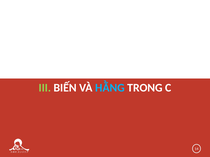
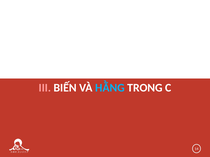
III colour: light green -> pink (45, 88)
